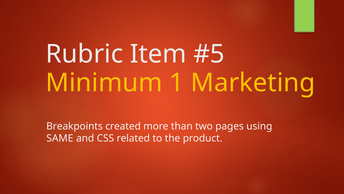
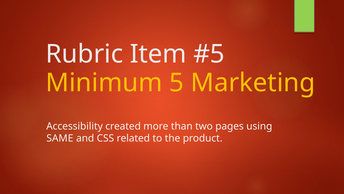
1: 1 -> 5 (177, 83)
Breakpoints: Breakpoints -> Accessibility (75, 126)
